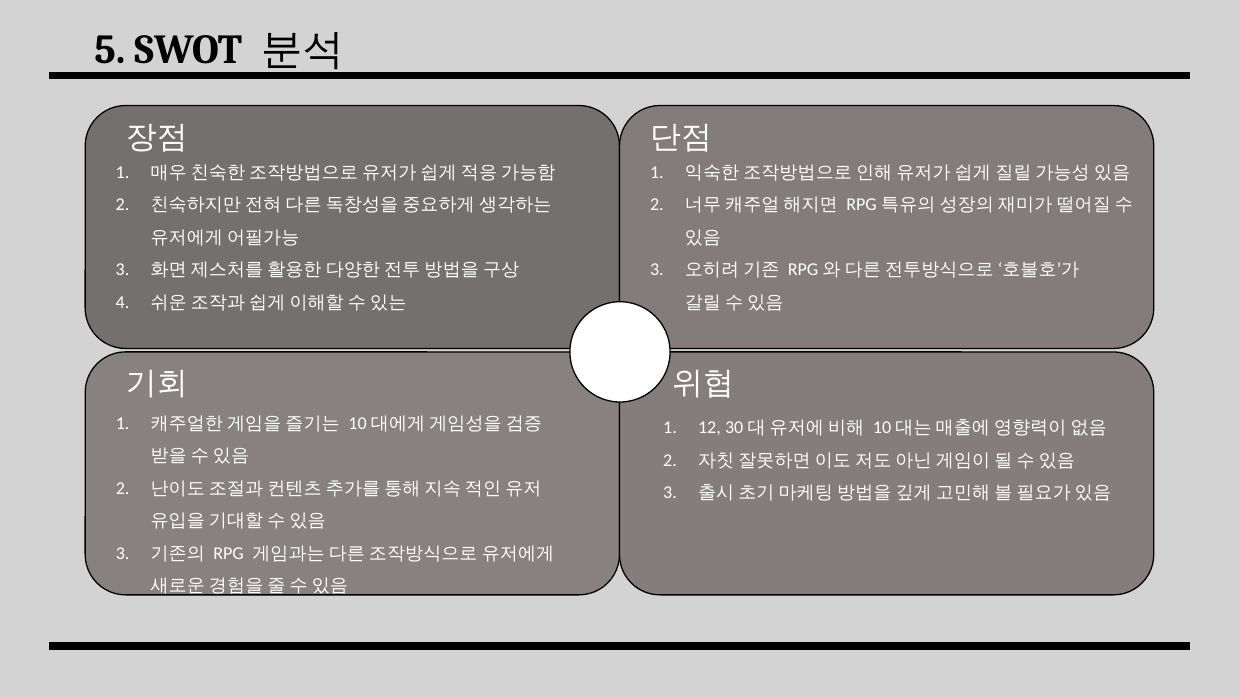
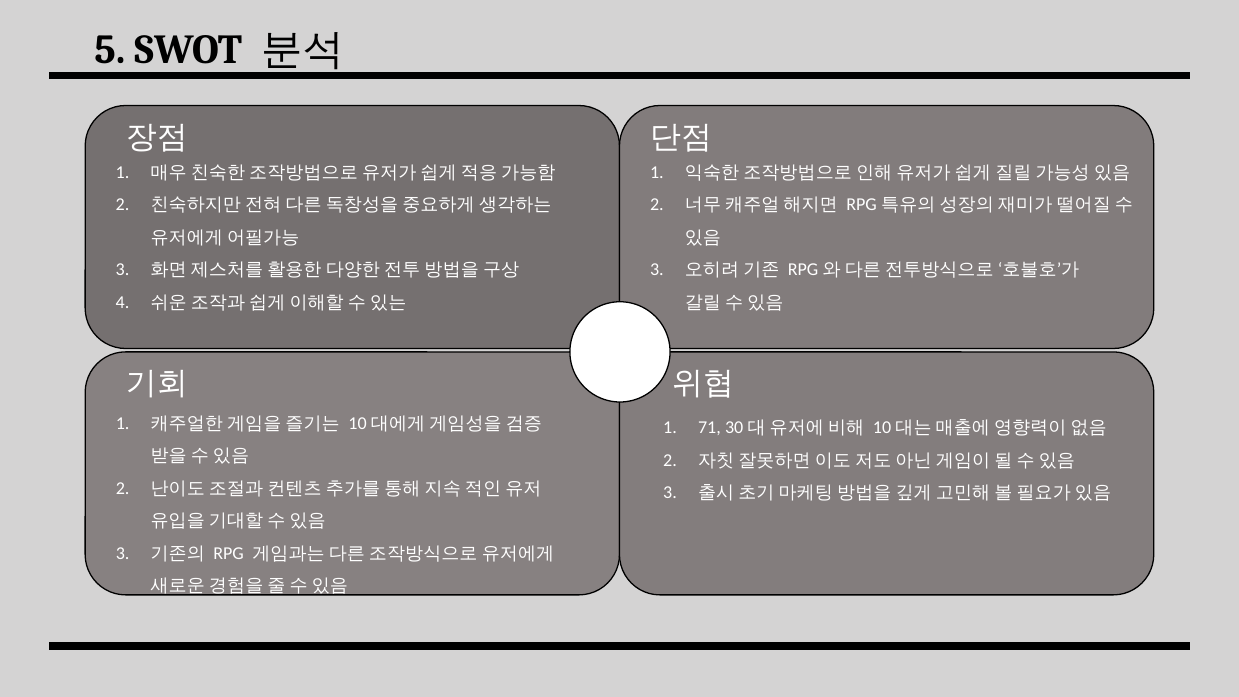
12: 12 -> 71 (709, 428)
